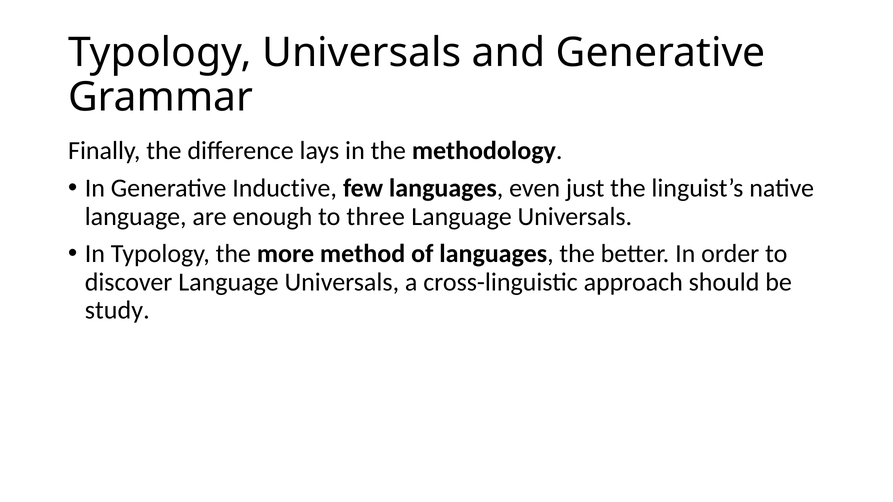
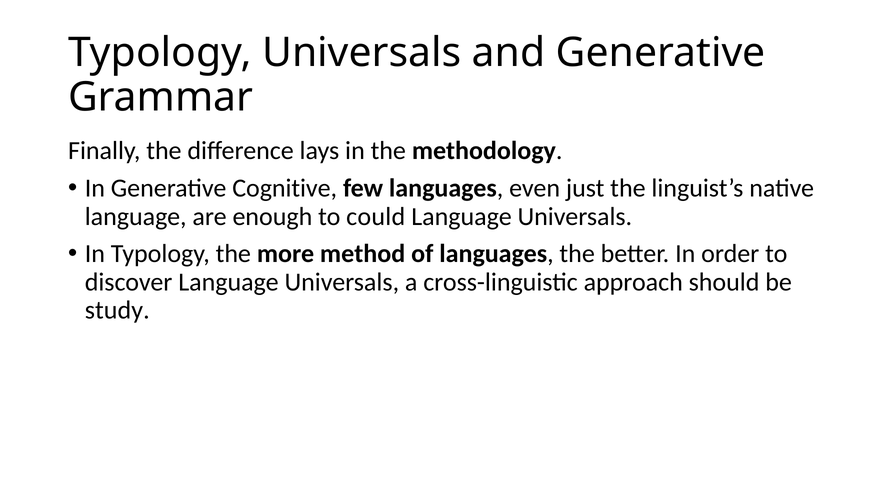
Inductive: Inductive -> Cognitive (285, 188)
three: three -> could (376, 217)
